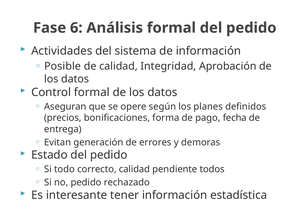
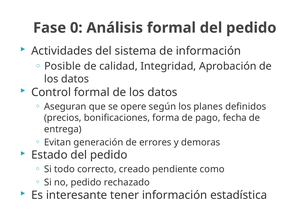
6: 6 -> 0 (76, 28)
correcto calidad: calidad -> creado (134, 169)
todos: todos -> como (212, 169)
